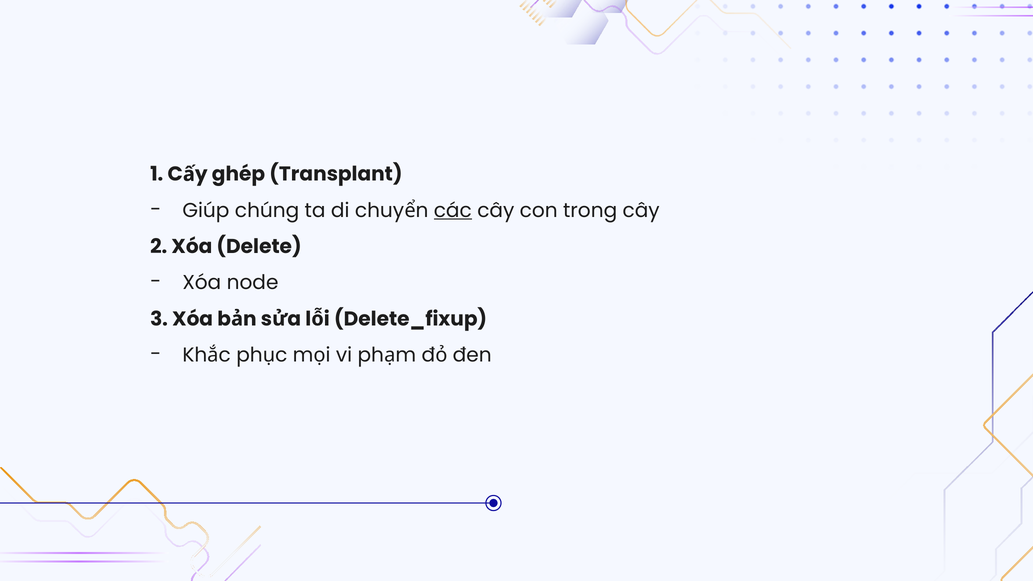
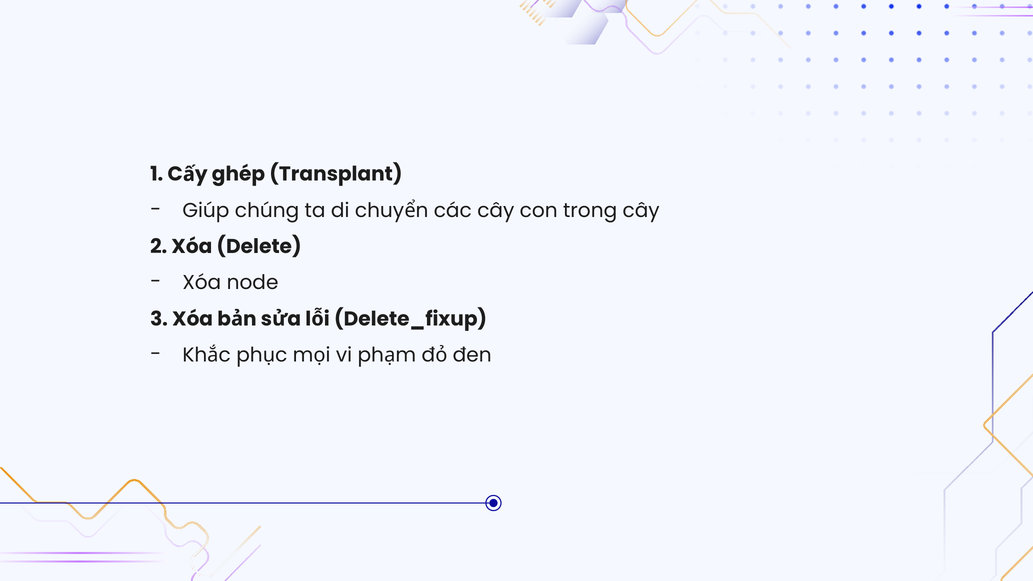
các underline: present -> none (453, 210)
